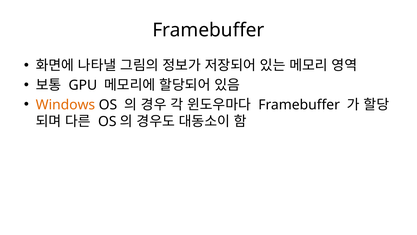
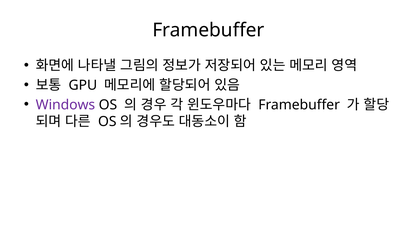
Windows colour: orange -> purple (65, 105)
